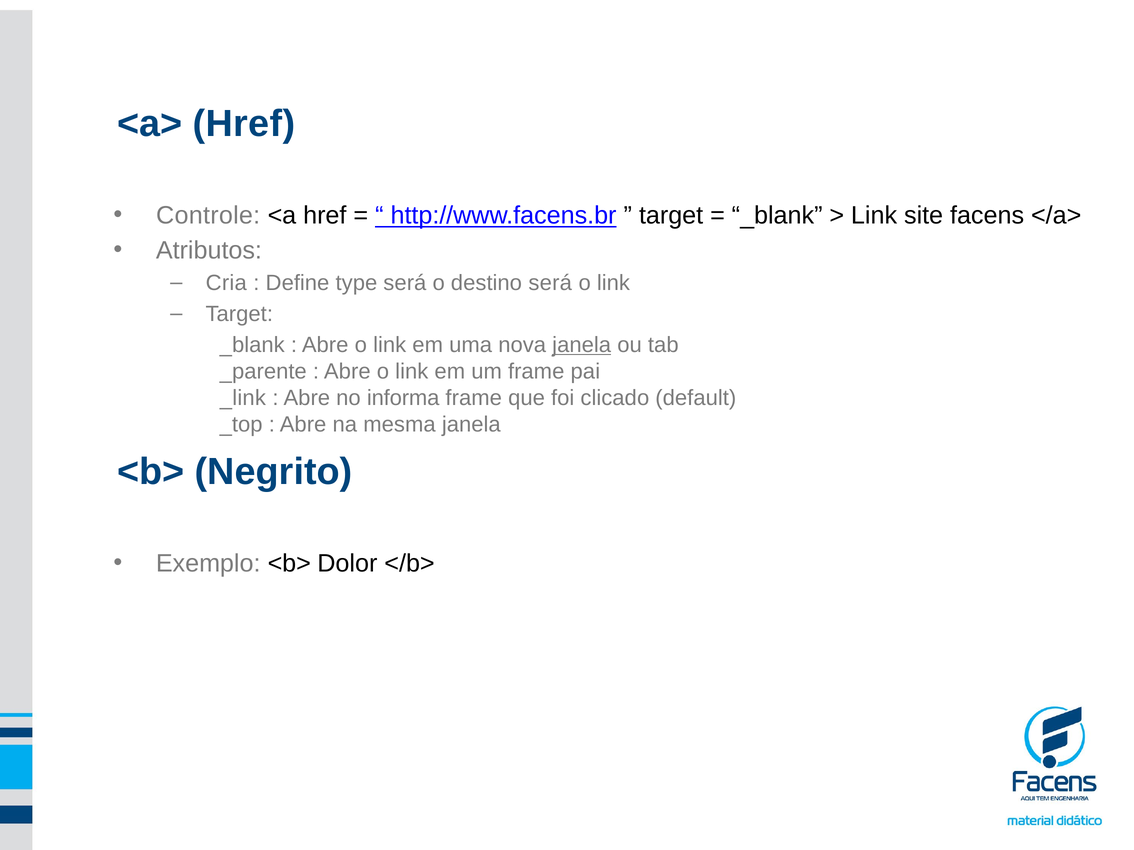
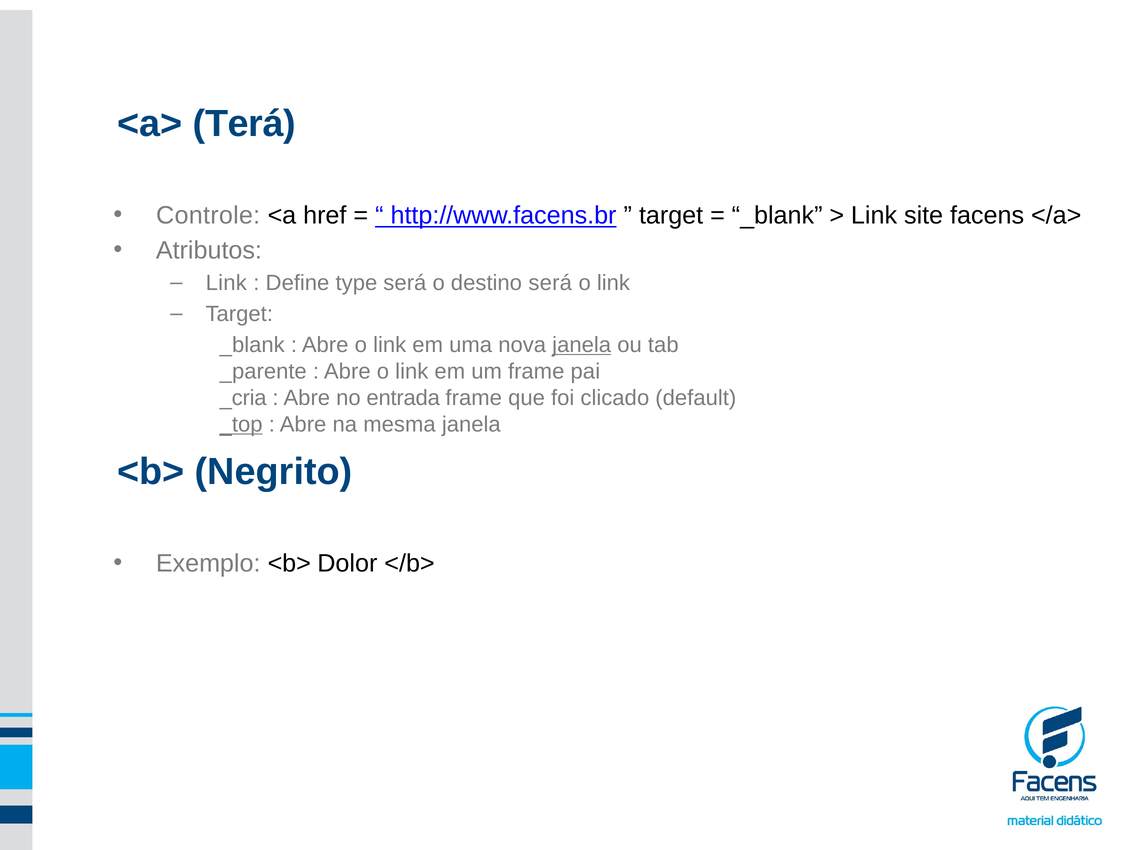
<a> Href: Href -> Terá (244, 124)
Cria: Cria -> Link (226, 283)
_link: _link -> _cria (243, 398)
informa: informa -> entrada (403, 398)
_top underline: none -> present (241, 425)
